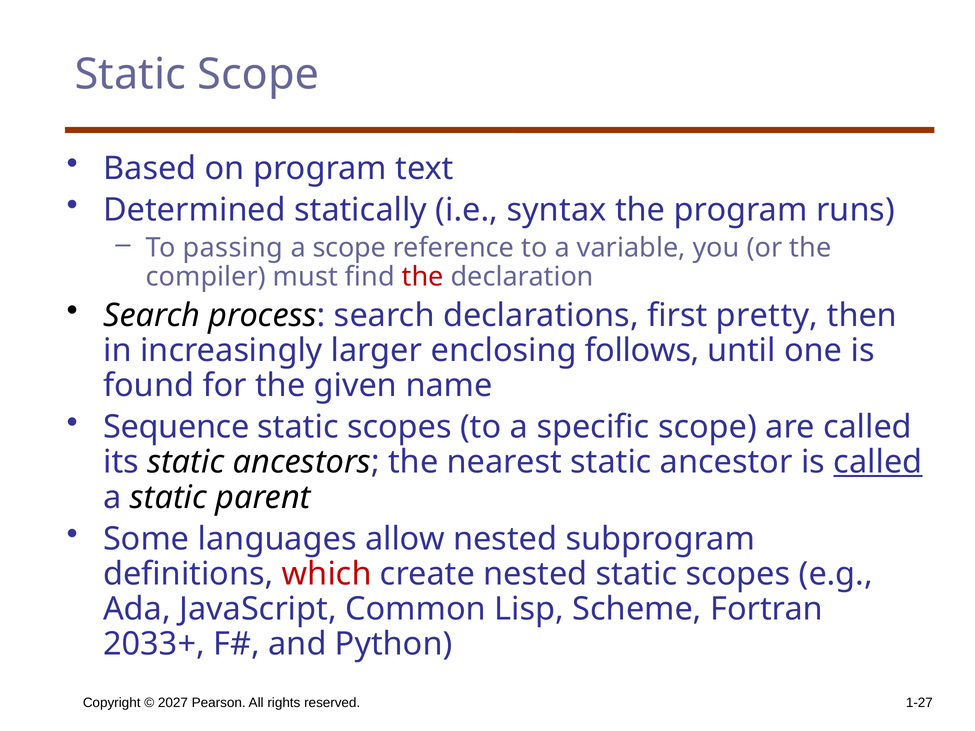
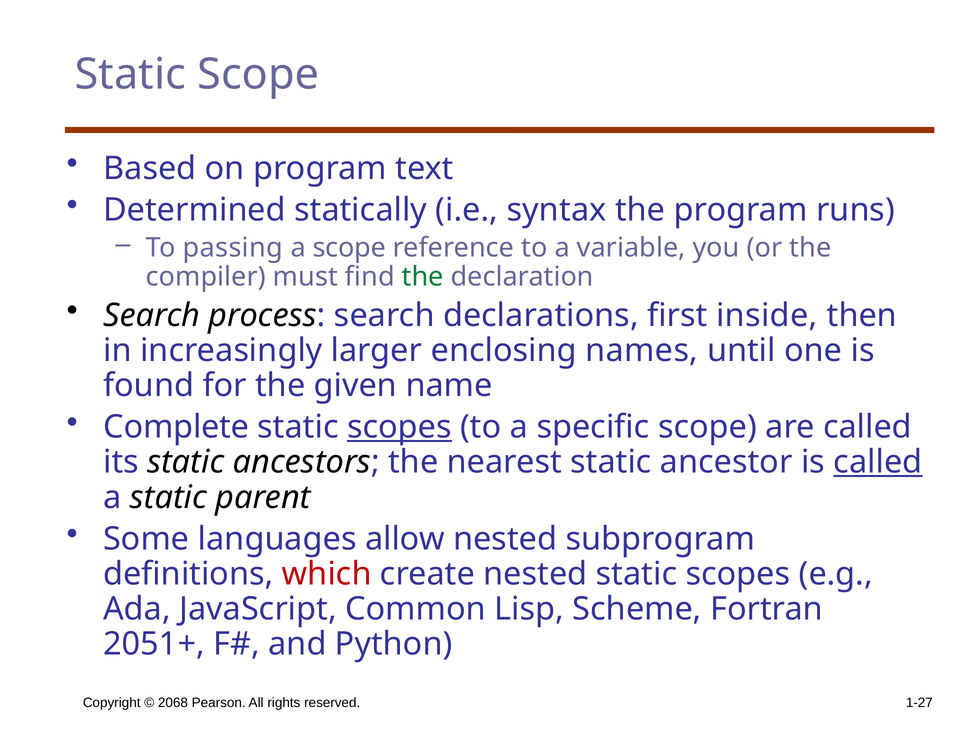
the colour: red -> green (423, 277)
pretty: pretty -> inside (767, 316)
follows: follows -> names (642, 351)
Sequence: Sequence -> Complete (176, 427)
scopes underline: none -> present (399, 427)
2033+: 2033+ -> 2051+ (154, 644)
2027: 2027 -> 2068 (173, 703)
